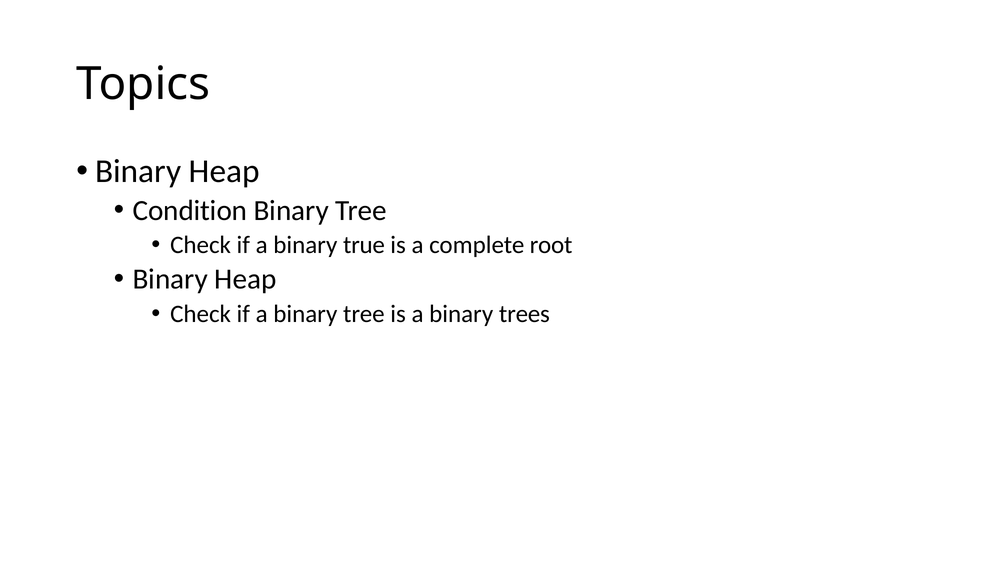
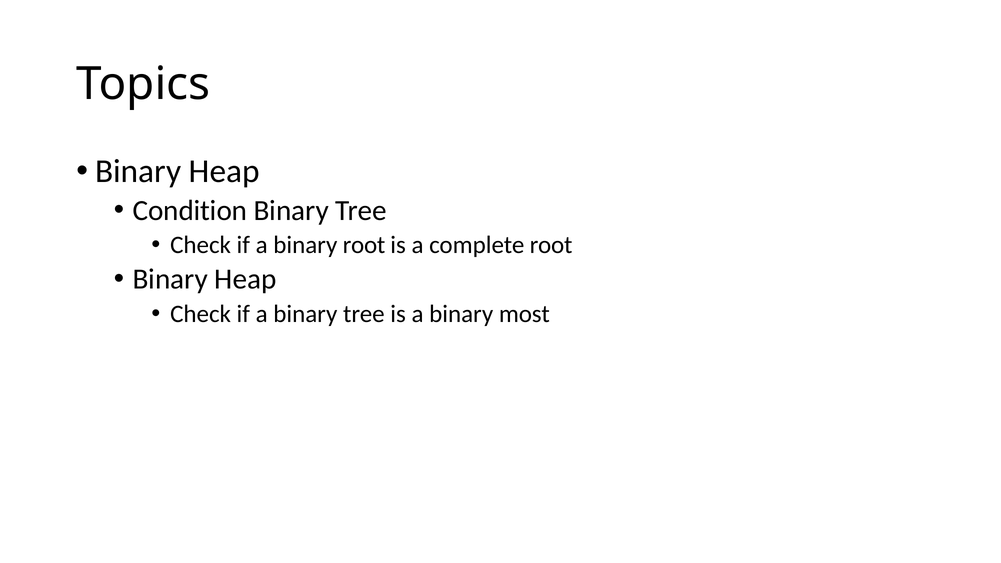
binary true: true -> root (364, 245)
trees: trees -> most (524, 314)
